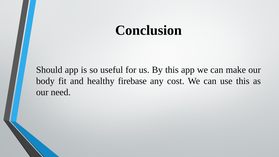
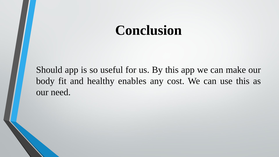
firebase: firebase -> enables (132, 81)
